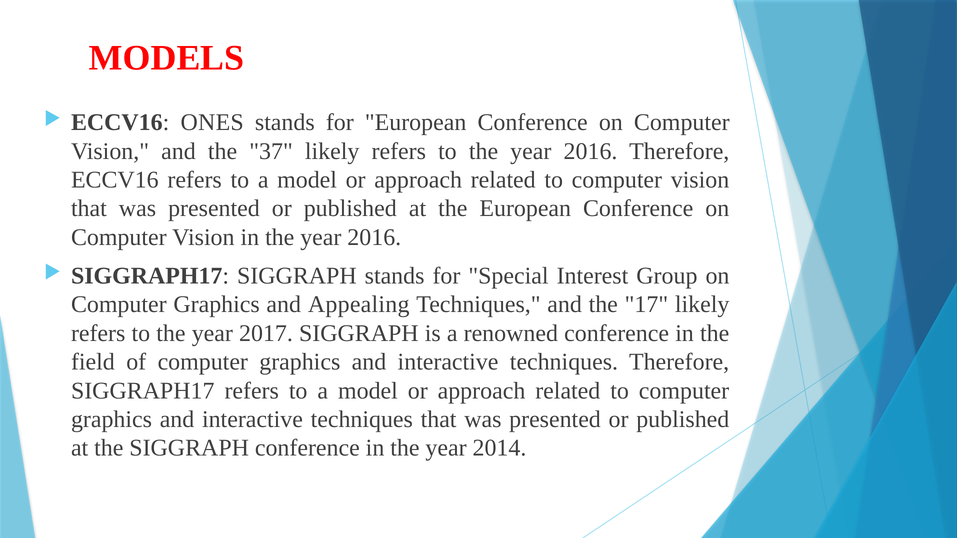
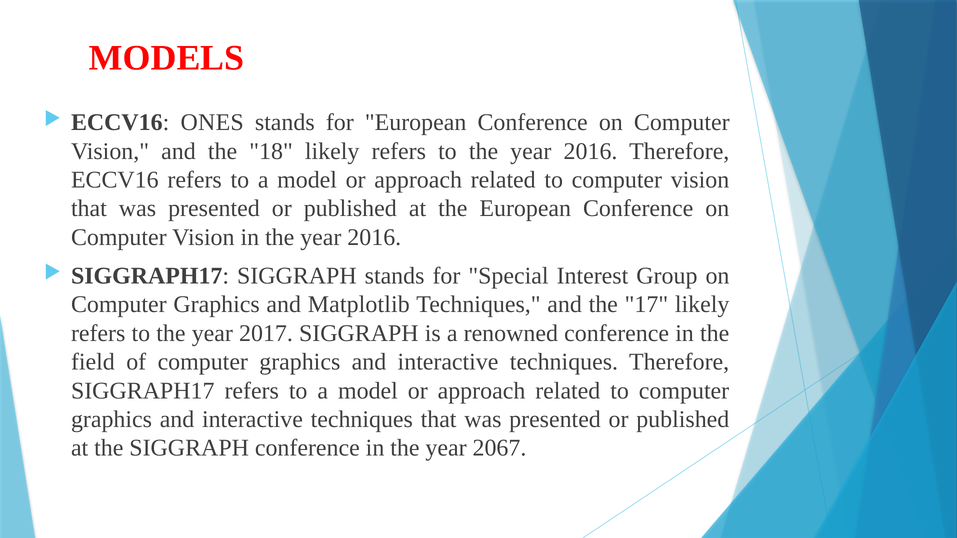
37: 37 -> 18 (271, 151)
Appealing: Appealing -> Matplotlib (359, 305)
2014: 2014 -> 2067 (499, 448)
